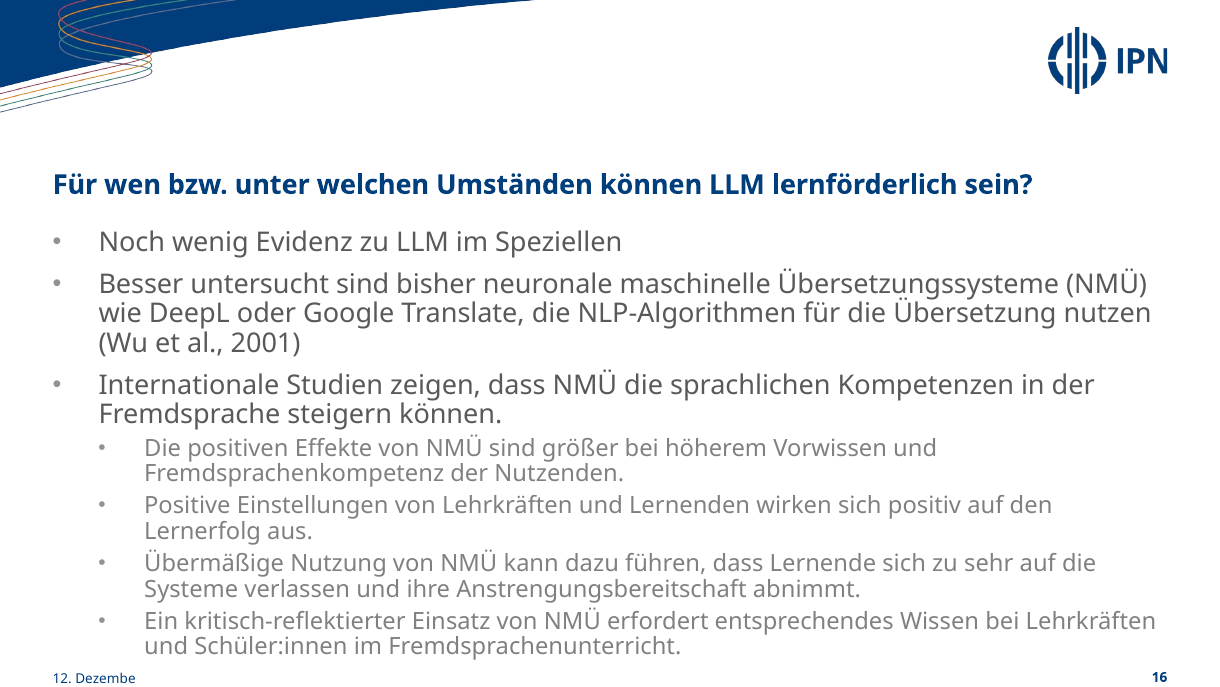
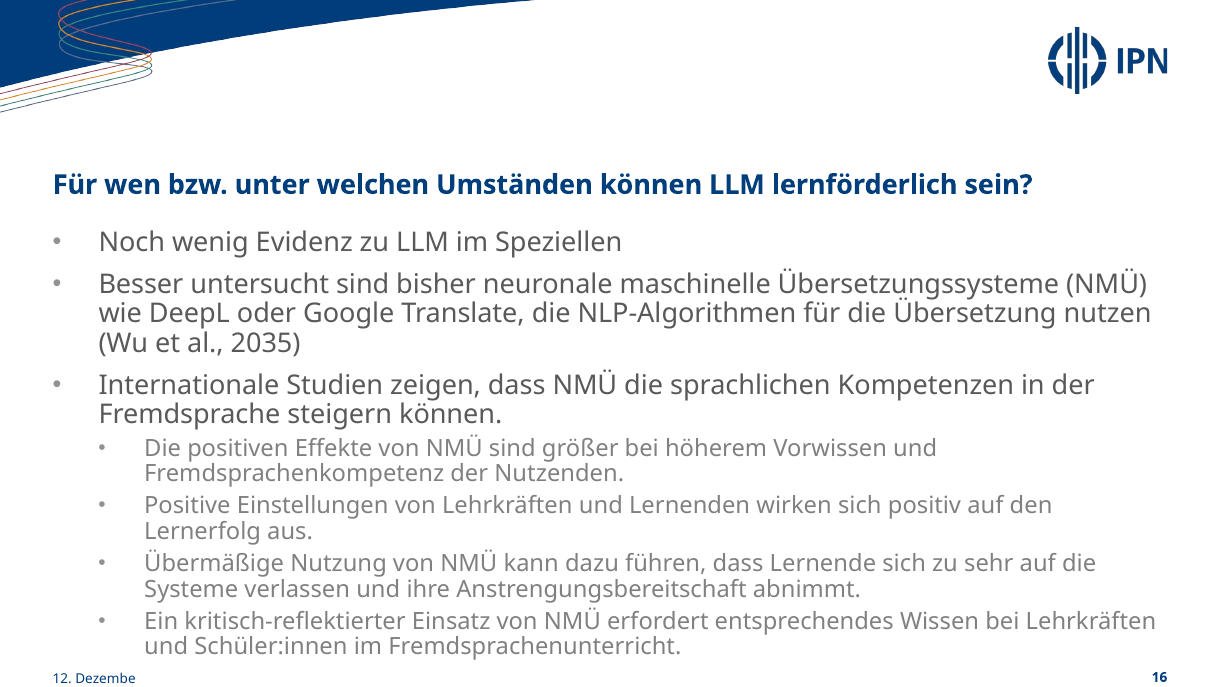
2001: 2001 -> 2035 (266, 343)
